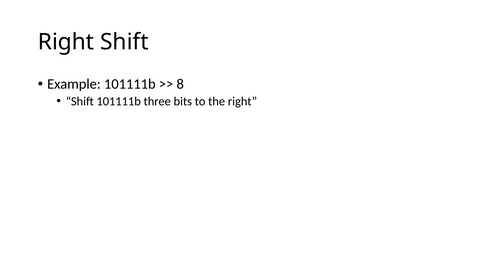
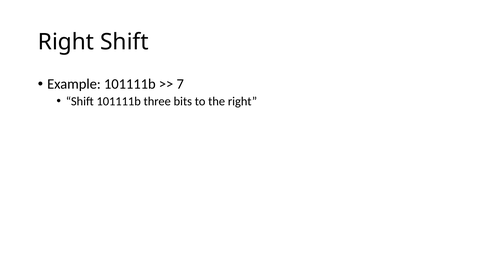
8: 8 -> 7 (180, 84)
